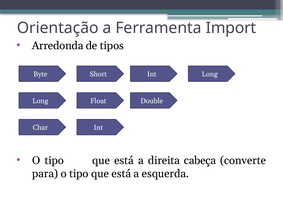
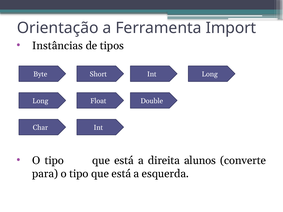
Arredonda: Arredonda -> Instâncias (58, 46)
cabeça: cabeça -> alunos (200, 161)
